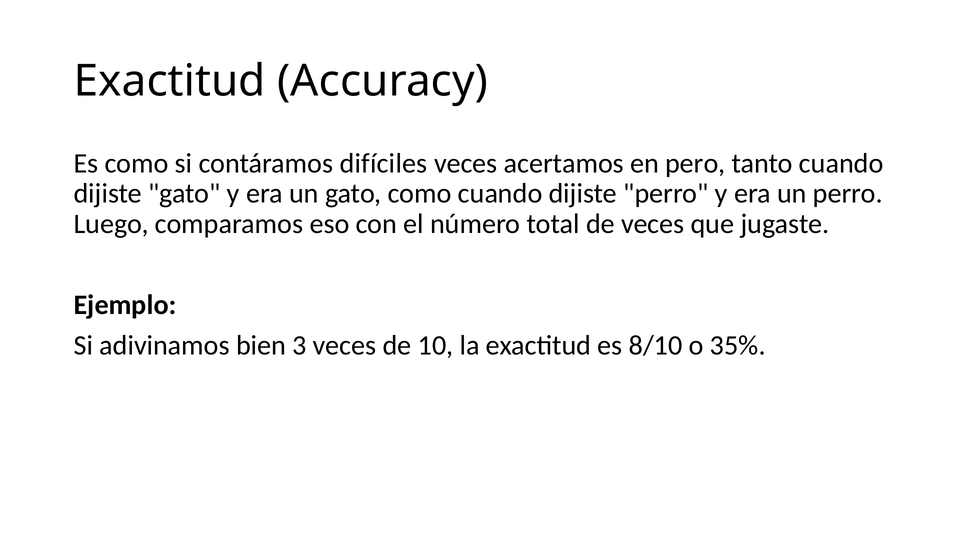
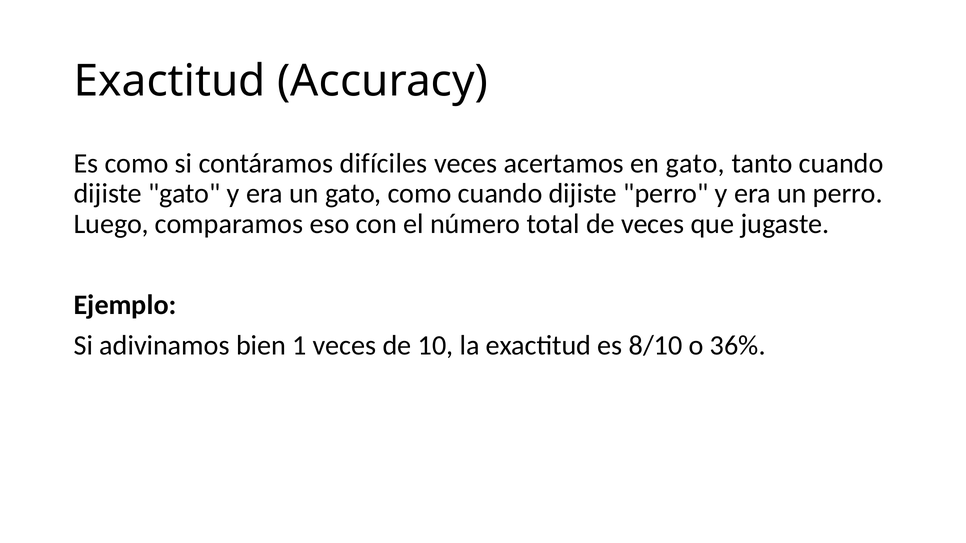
en pero: pero -> gato (695, 163)
3: 3 -> 1 (300, 346)
35%: 35% -> 36% (738, 346)
